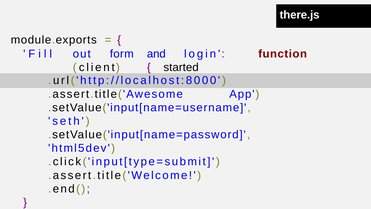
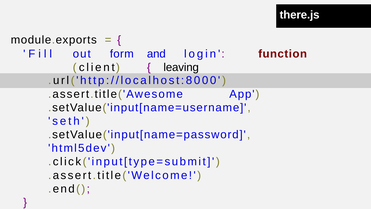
started: started -> leaving (181, 67)
